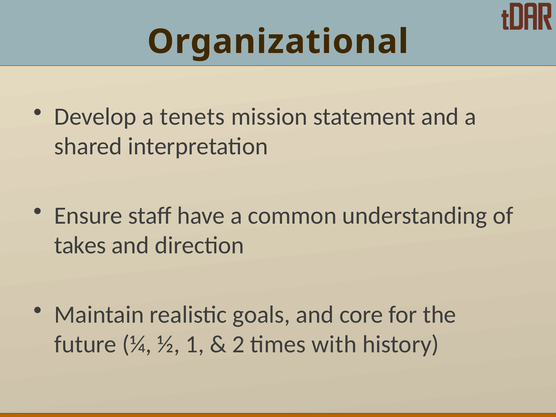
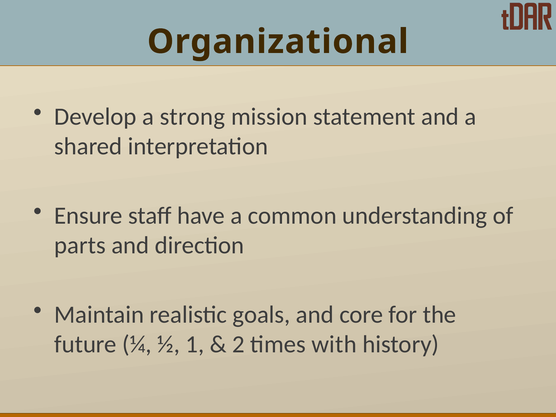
tenets: tenets -> strong (192, 117)
takes: takes -> parts (80, 245)
